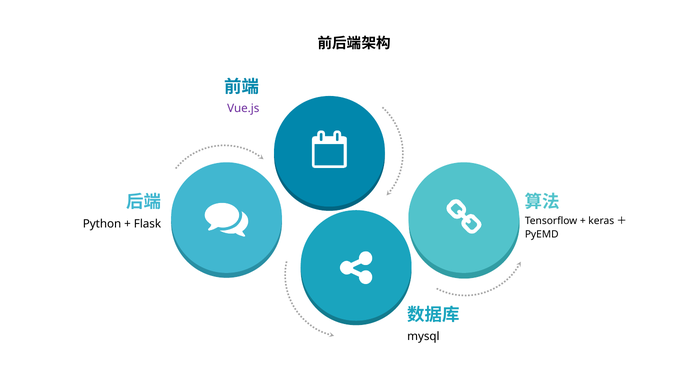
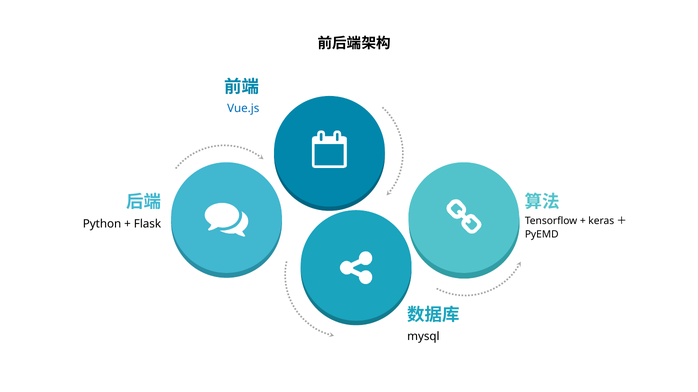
Vue.js colour: purple -> blue (243, 108)
